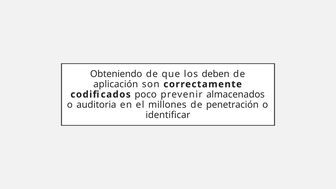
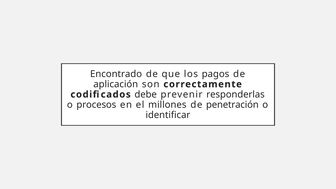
Obteniendo: Obteniendo -> Encontrado (116, 74)
deben: deben -> pagos (216, 74)
poco: poco -> debe (146, 94)
almacenados: almacenados -> responderlas (235, 94)
auditoria: auditoria -> procesos (96, 105)
